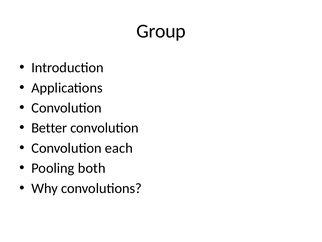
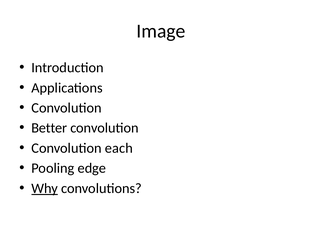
Group: Group -> Image (161, 31)
both: both -> edge (92, 168)
Why underline: none -> present (45, 188)
